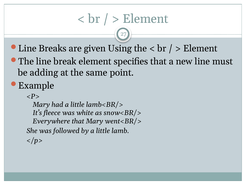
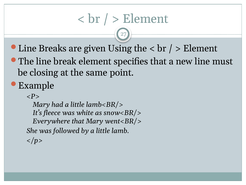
adding: adding -> closing (44, 72)
